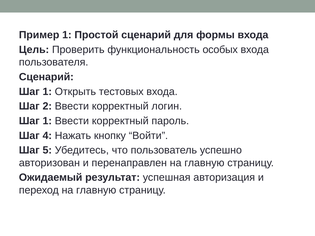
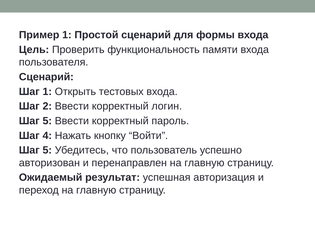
особых: особых -> памяти (220, 50)
1: 1 -> 5 (47, 121)
